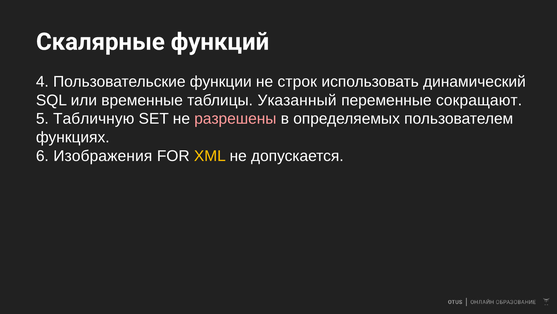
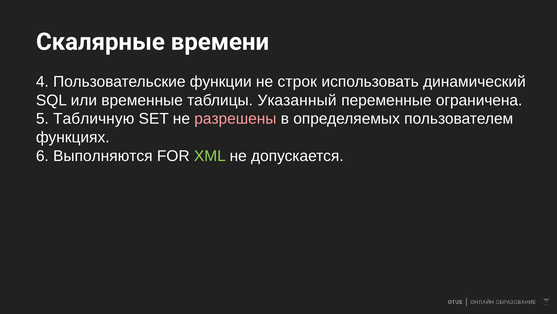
функций: функций -> времени (220, 42)
сокращают: сокращают -> ограничена (479, 100)
Изображения: Изображения -> Выполняются (103, 156)
XML colour: yellow -> light green (210, 156)
